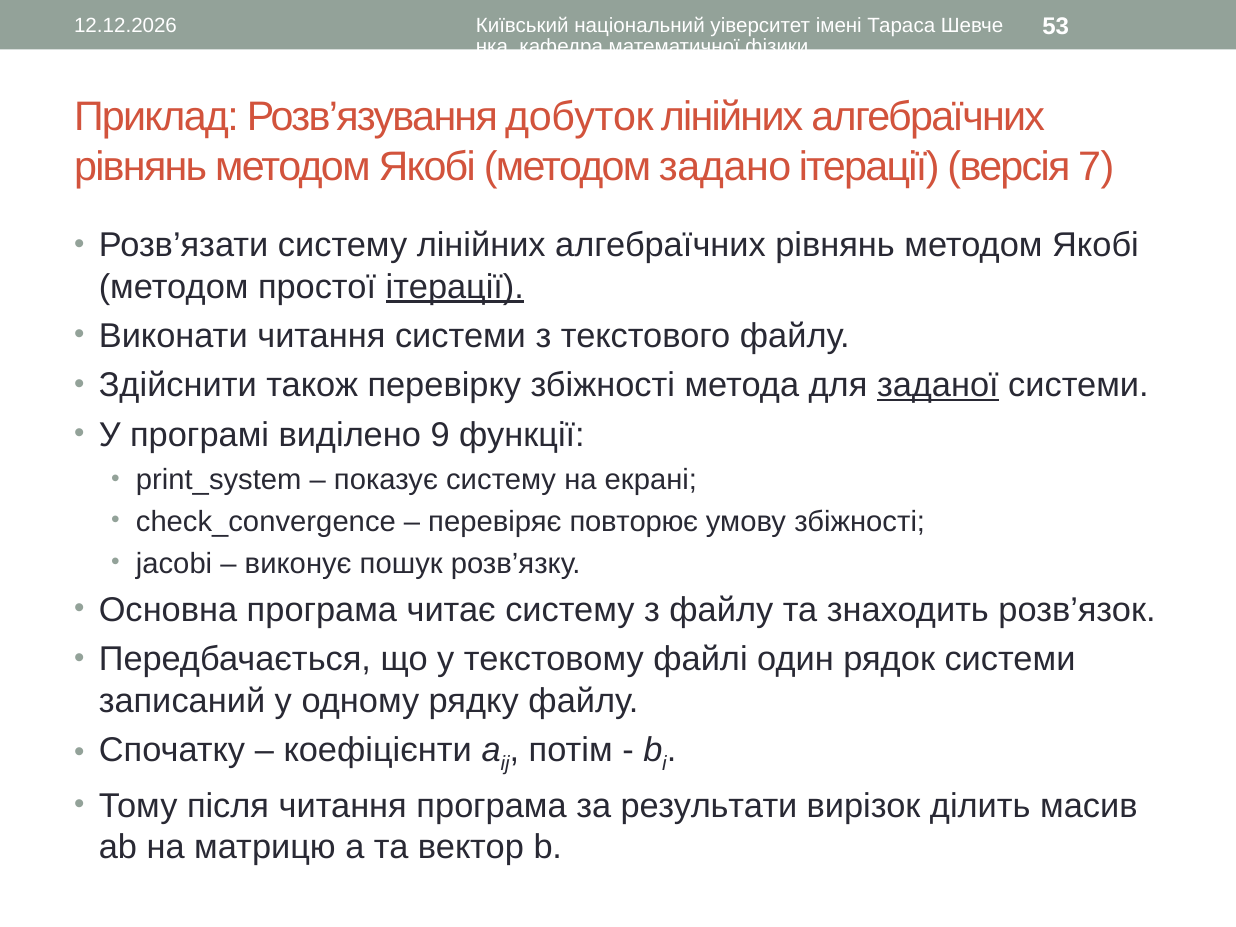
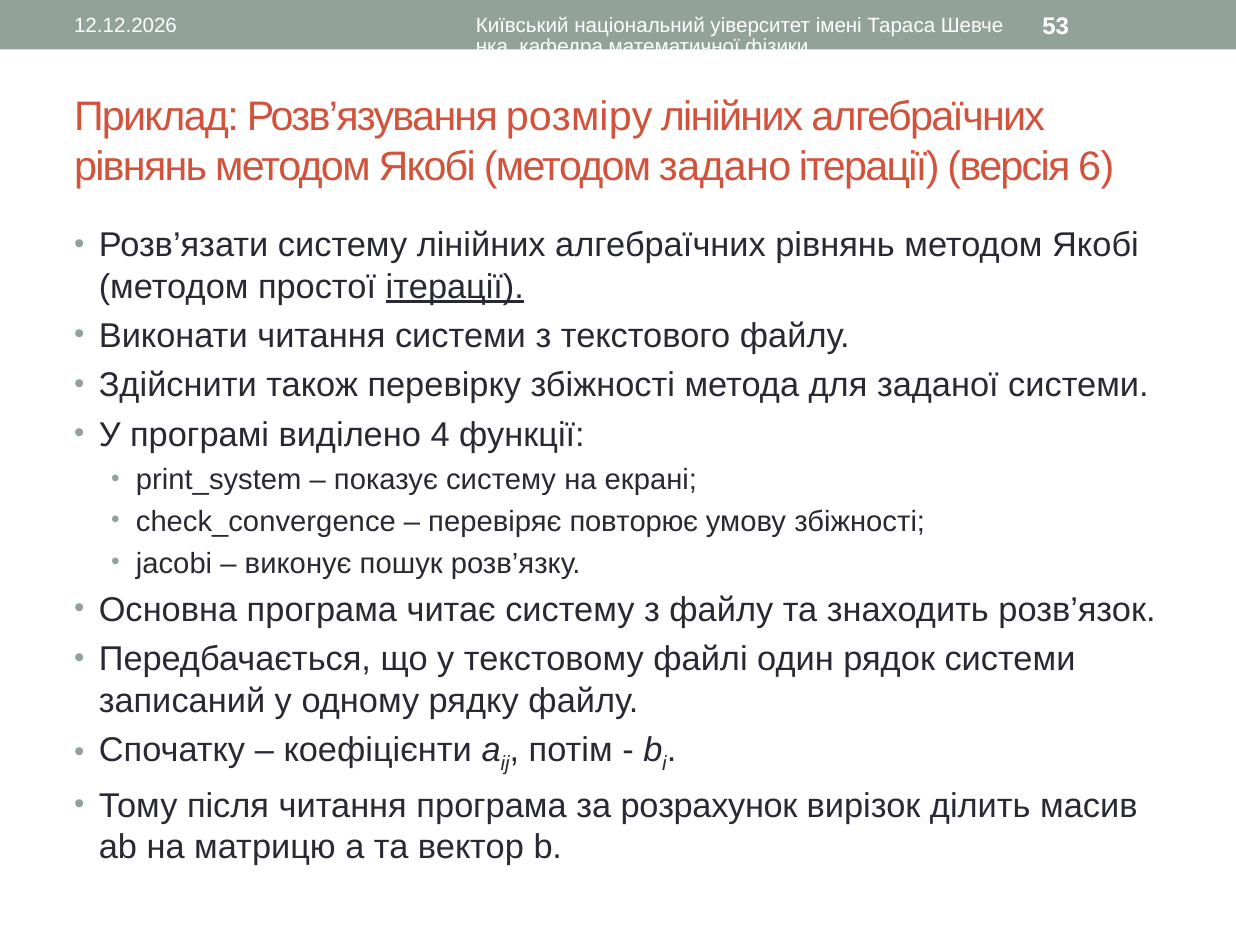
добуток: добуток -> розміру (579, 117)
7: 7 -> 6 (1096, 167)
заданої underline: present -> none (938, 386)
9: 9 -> 4 (440, 435)
результати: результати -> розрахунок (709, 806)
